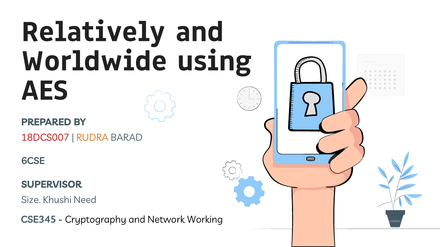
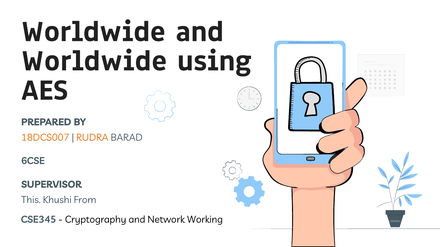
Relatively: Relatively -> Worldwide (93, 31)
18DCS007 colour: red -> orange (45, 138)
Size: Size -> This (31, 200)
Need: Need -> From (85, 200)
